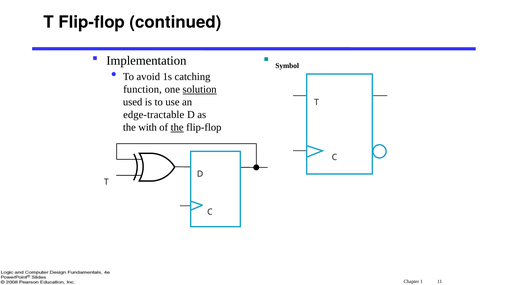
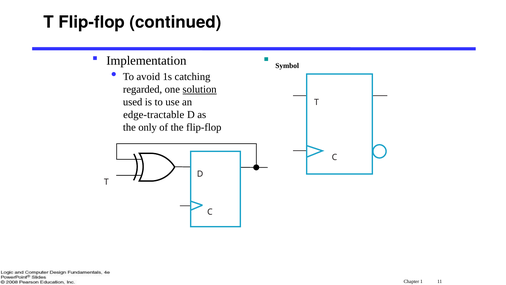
function: function -> regarded (143, 89)
with: with -> only (148, 127)
the underline: present -> none (177, 127)
